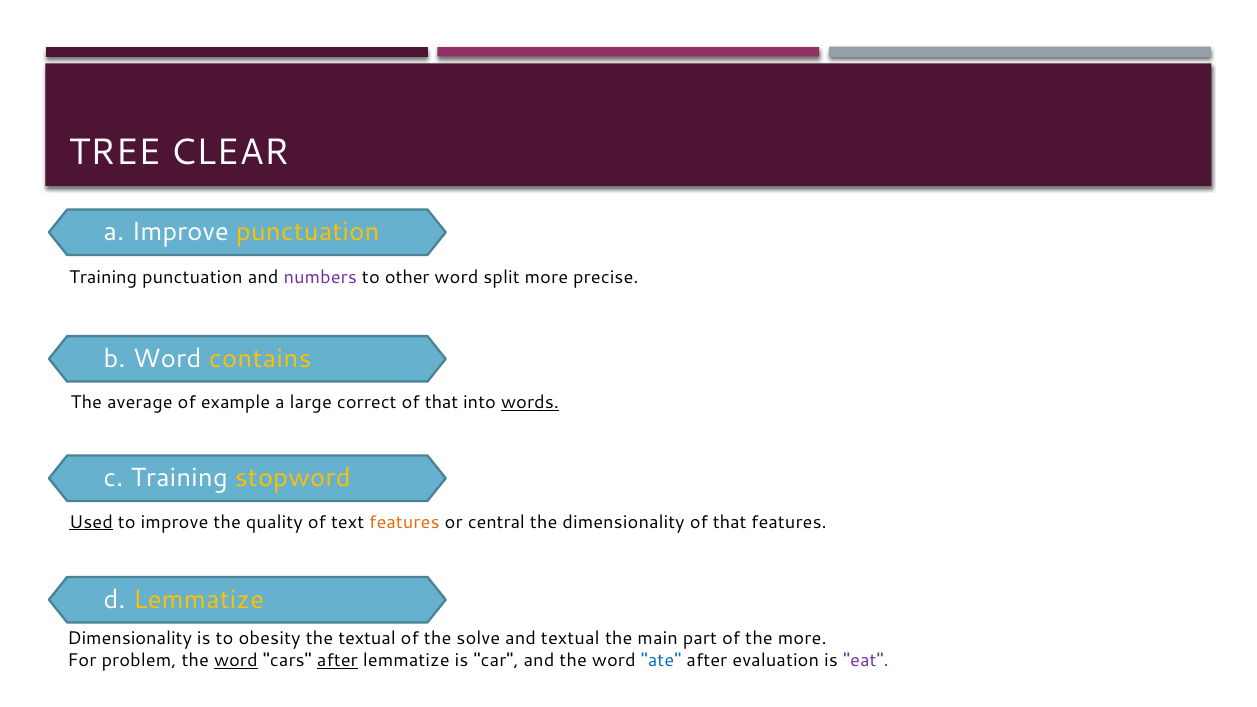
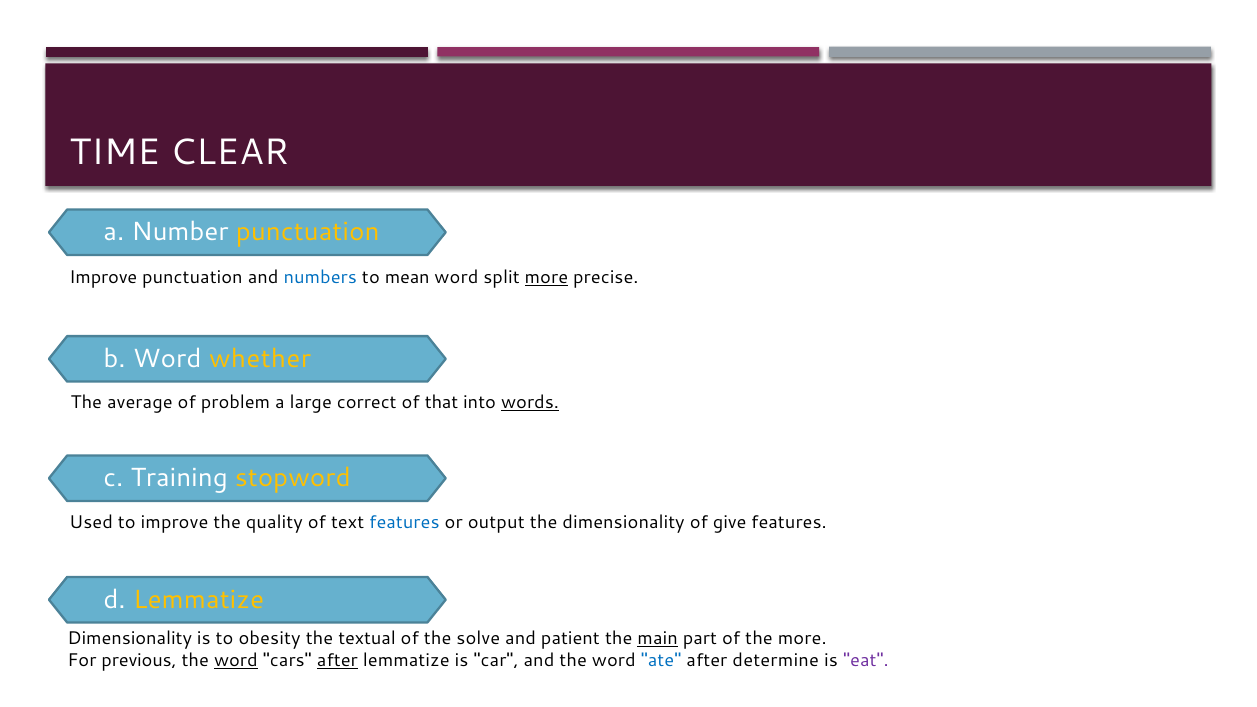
TREE: TREE -> TIME (115, 153)
a Improve: Improve -> Number (180, 232)
Training: Training -> Improve (103, 278)
numbers colour: purple -> blue (320, 278)
other: other -> mean (407, 278)
more underline: none -> present (546, 278)
contains: contains -> whether (260, 359)
example: example -> problem (236, 403)
Used underline: present -> none (91, 522)
features colour: orange -> blue (404, 522)
central: central -> output (496, 522)
dimensionality of that: that -> give (730, 522)
and textual: textual -> patient (570, 639)
main underline: none -> present (658, 639)
problem: problem -> previous (139, 661)
evaluation: evaluation -> determine (776, 661)
